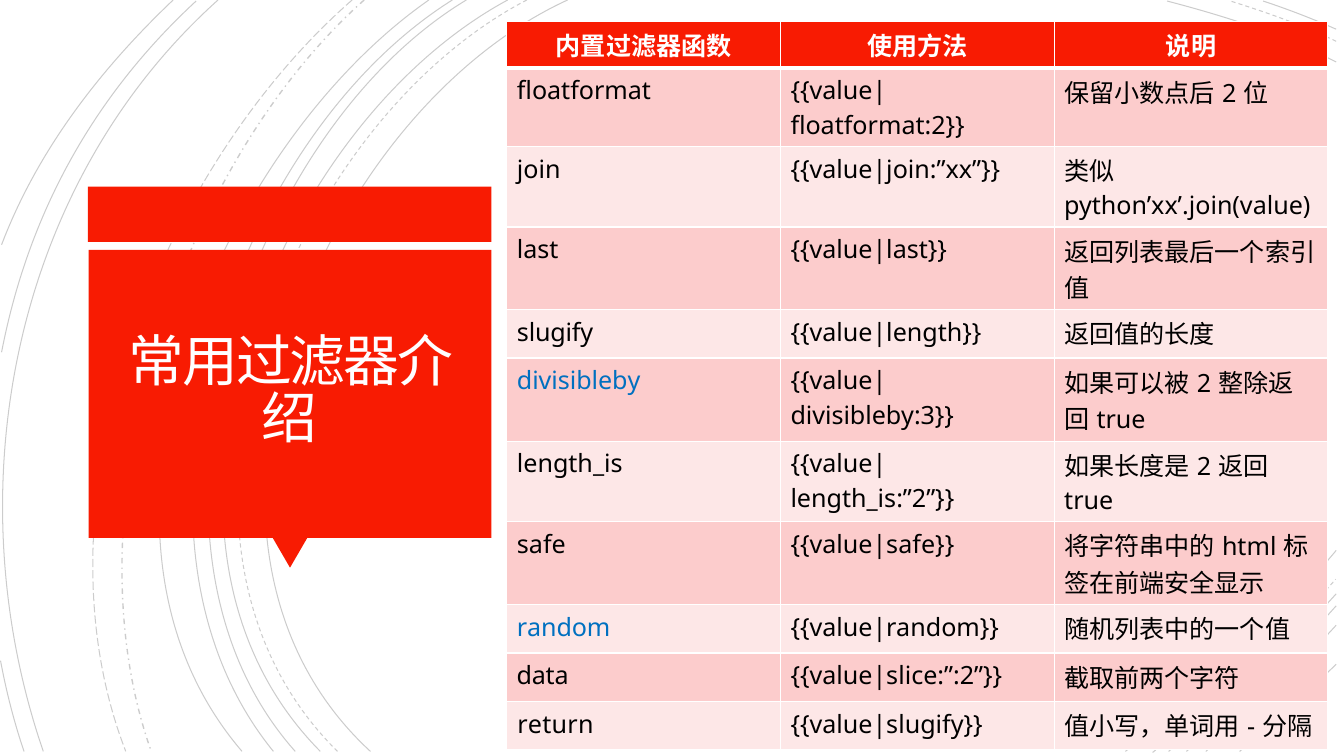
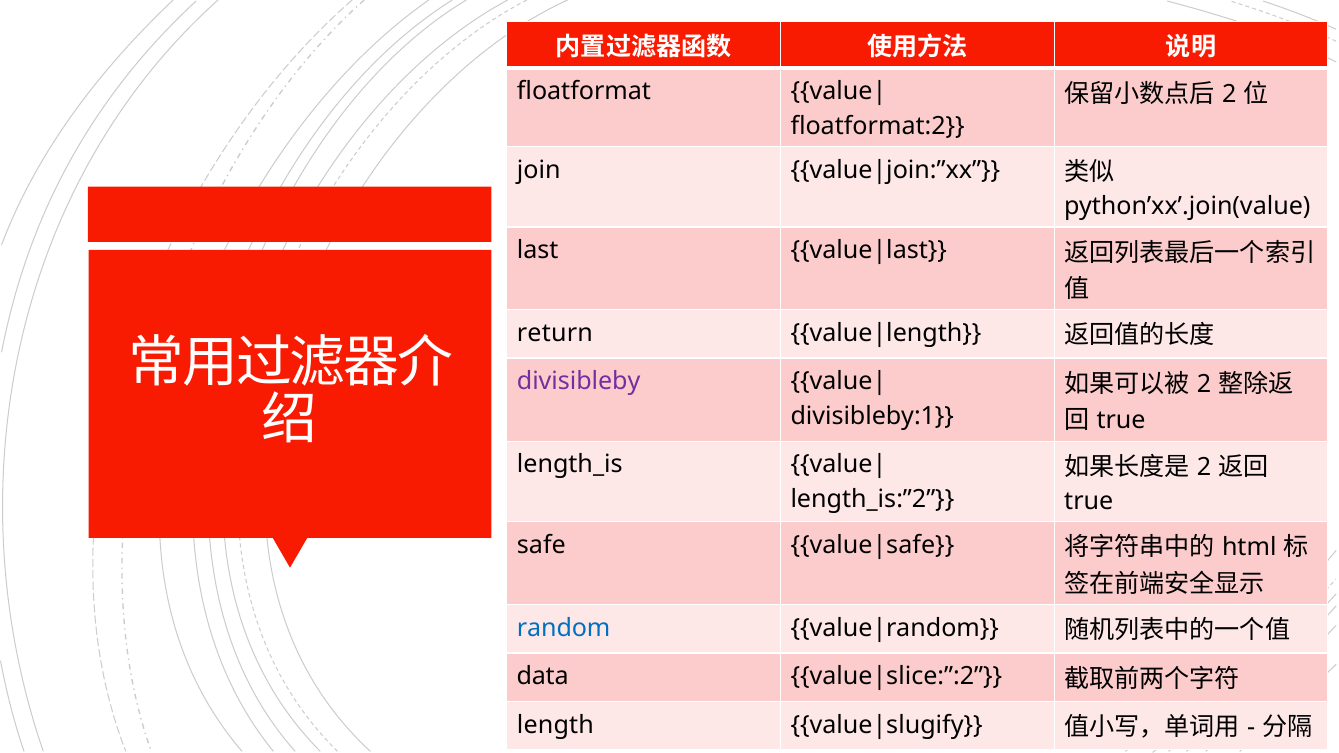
slugify: slugify -> return (555, 333)
divisibleby colour: blue -> purple (579, 382)
divisibleby:3: divisibleby:3 -> divisibleby:1 (872, 416)
return: return -> length (555, 725)
